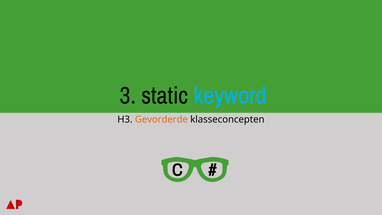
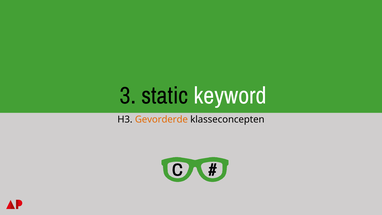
keyword colour: light blue -> white (230, 96)
